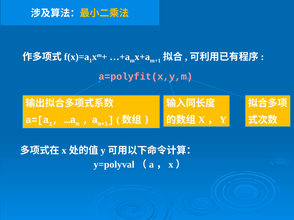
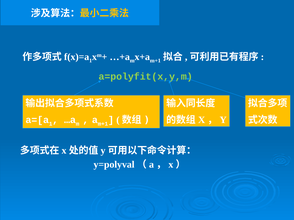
a=polyfit(x,y,m colour: pink -> light green (146, 77)
